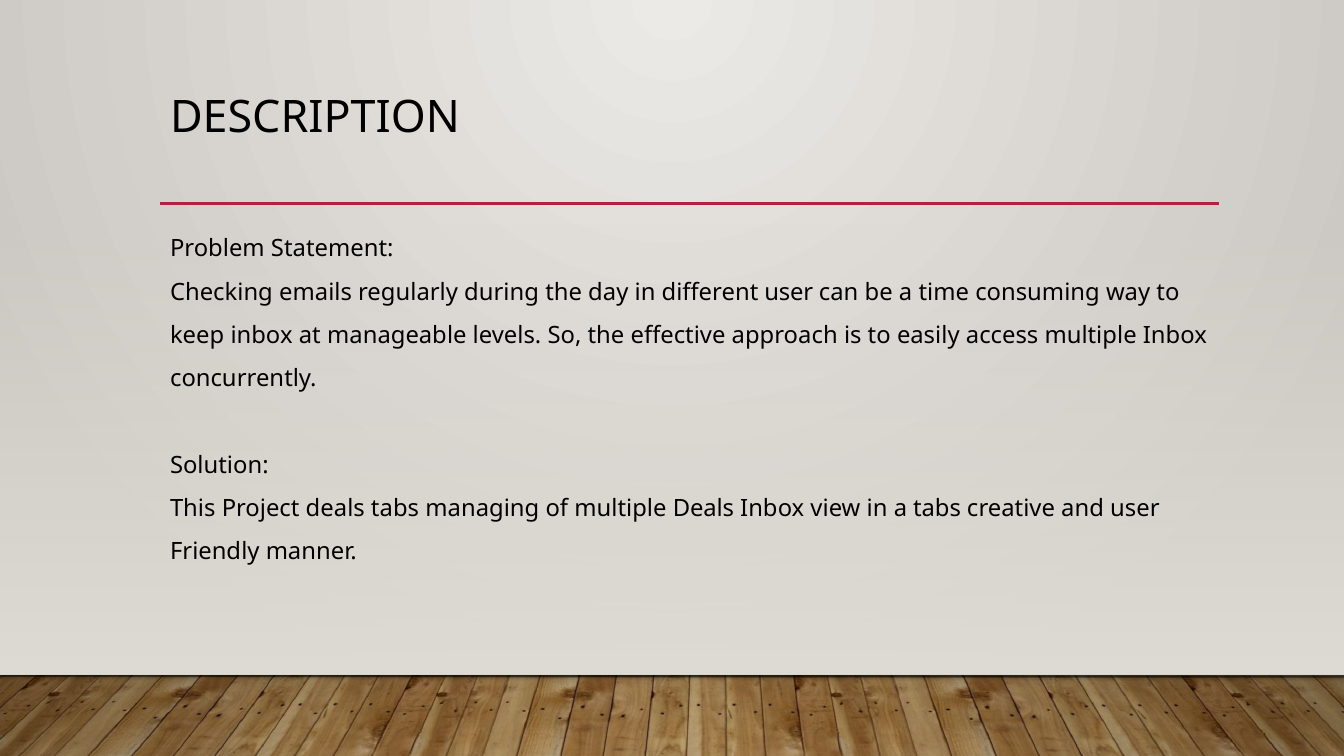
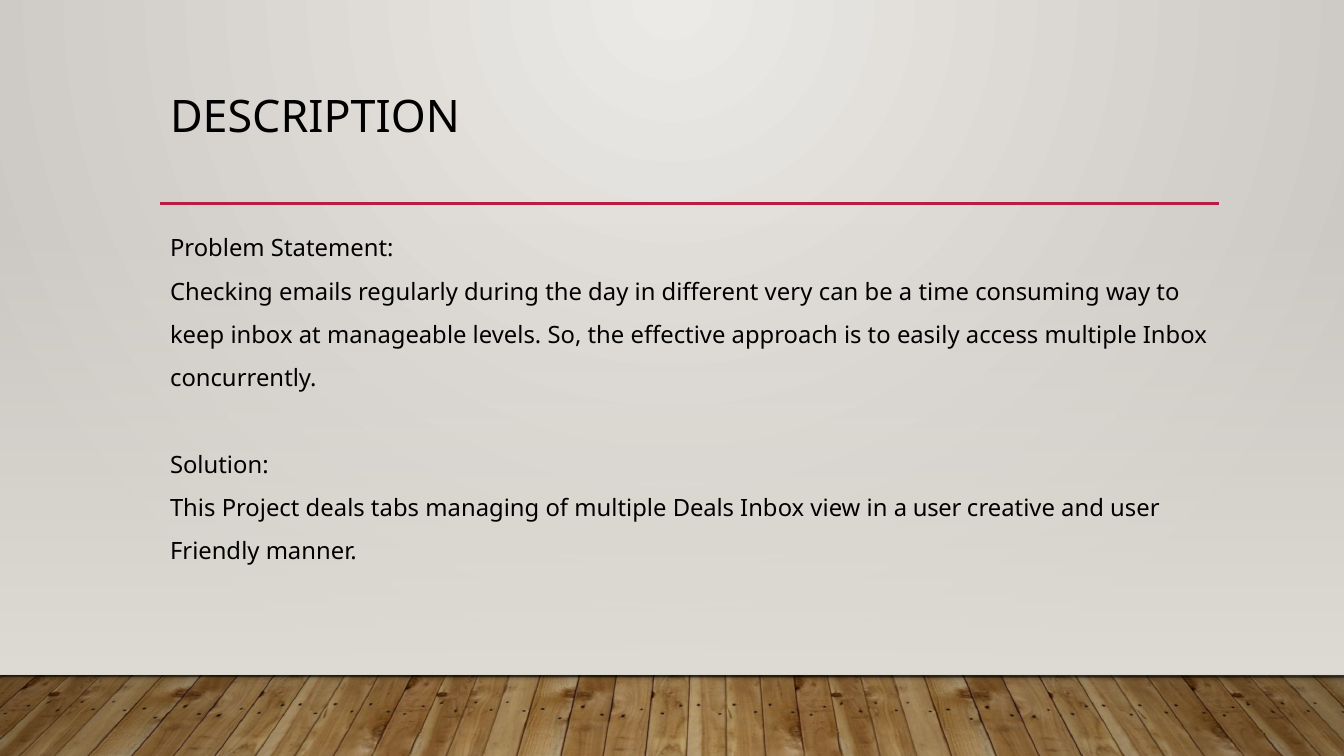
different user: user -> very (789, 292)
a tabs: tabs -> user (937, 508)
